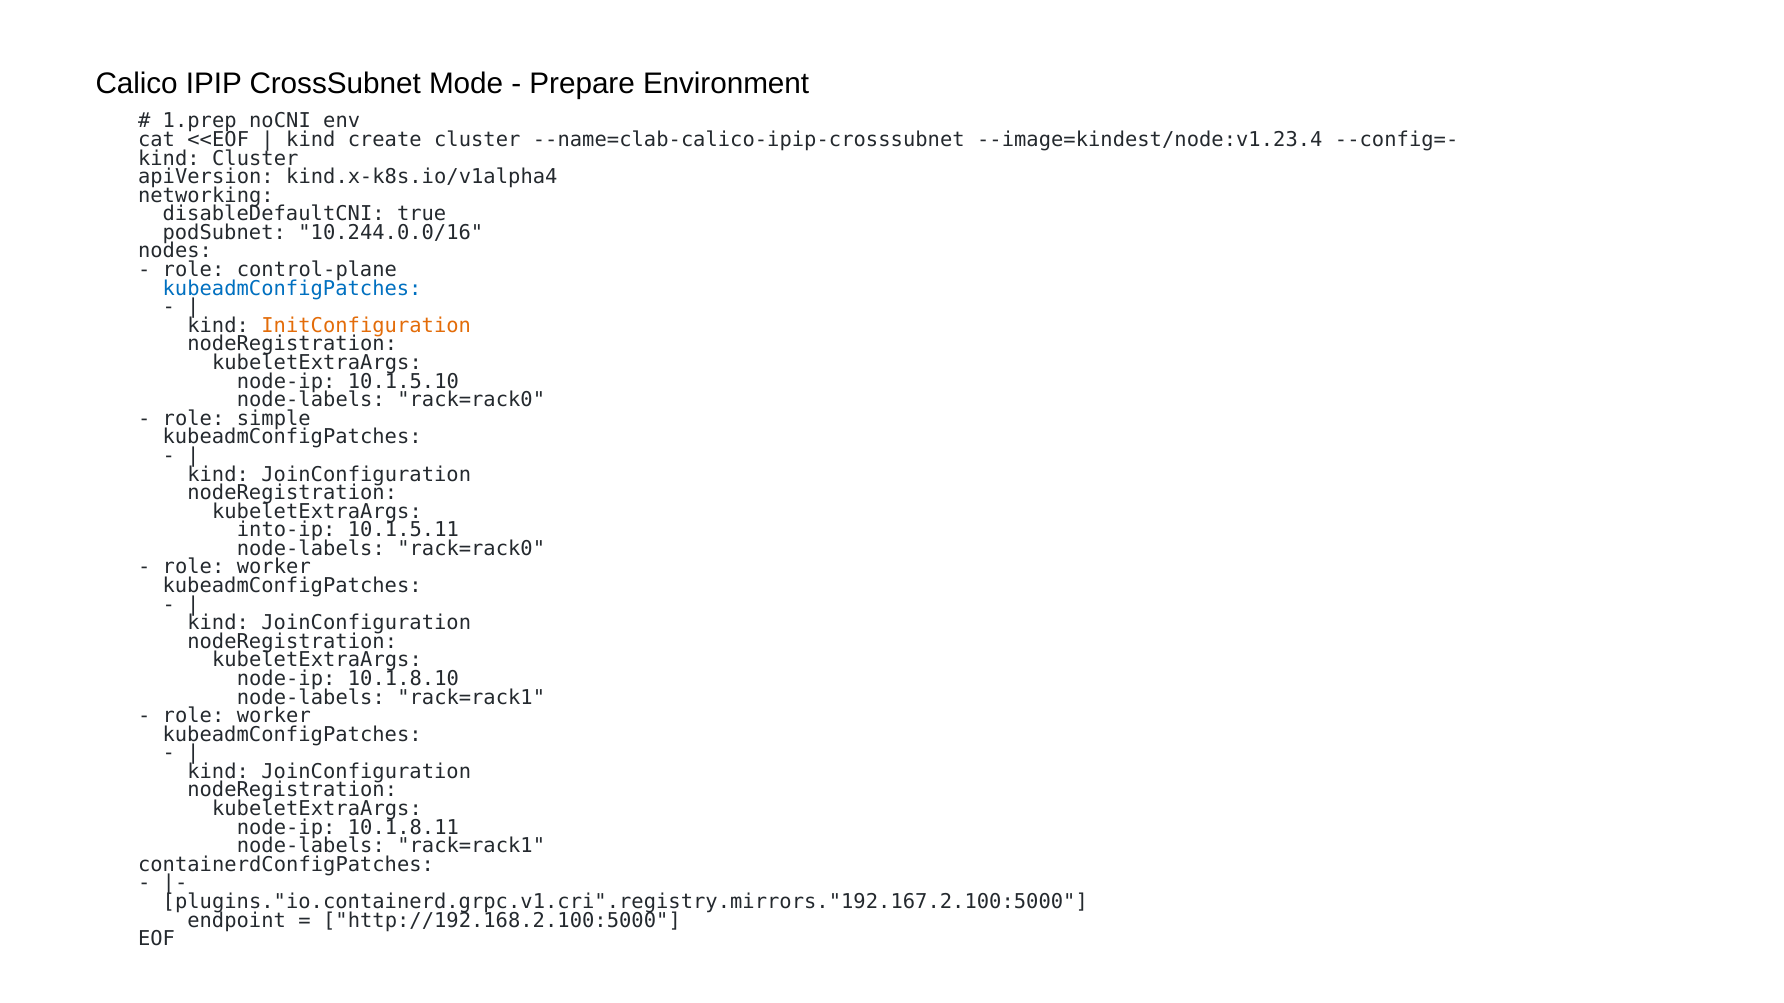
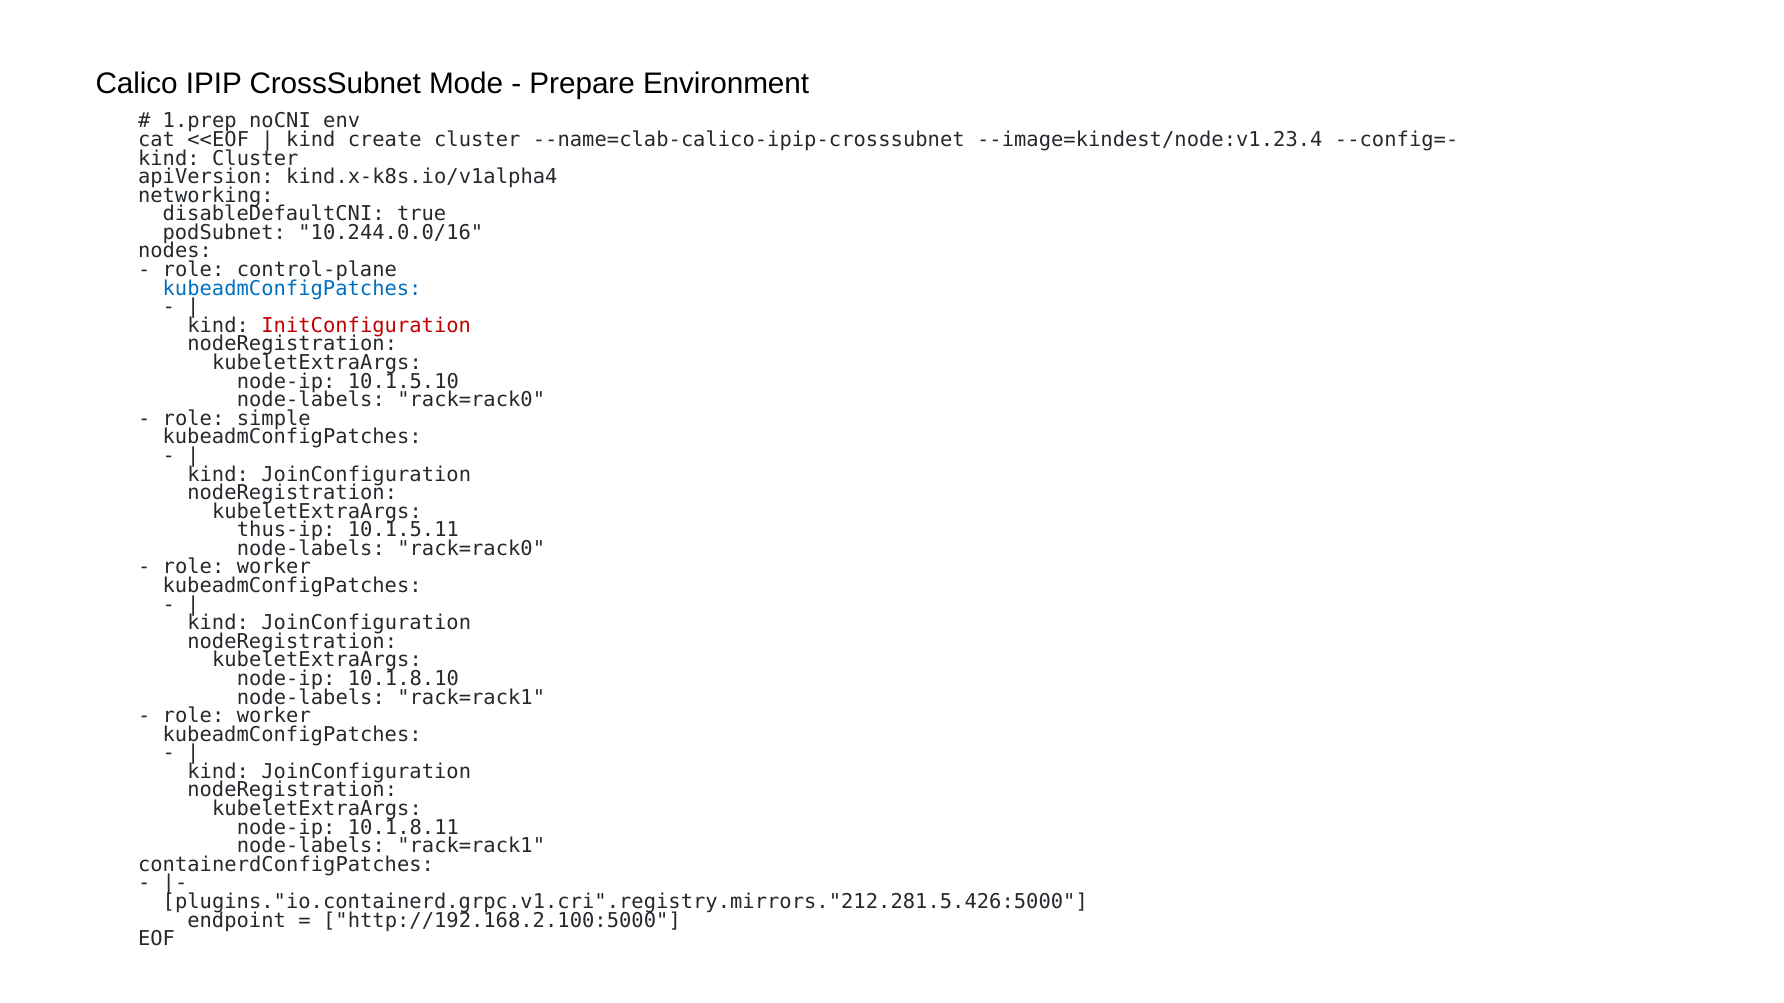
InitConfiguration colour: orange -> red (366, 326)
into-ip: into-ip -> thus-ip (286, 530)
plugins."io.containerd.grpc.v1.cri".registry.mirrors."192.167.2.100:5000: plugins."io.containerd.grpc.v1.cri".registry.mirrors."192.167.2.100:5000 -> plugins."io.containerd.grpc.v1.cri".registry.mirrors."212.281.5.426:5000 (625, 902)
